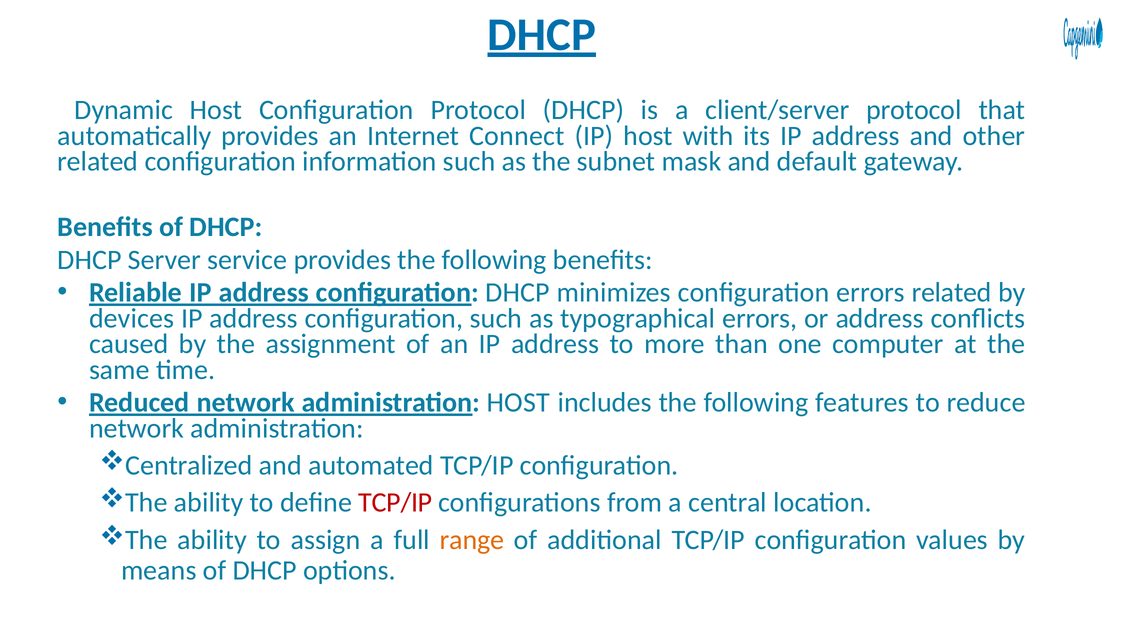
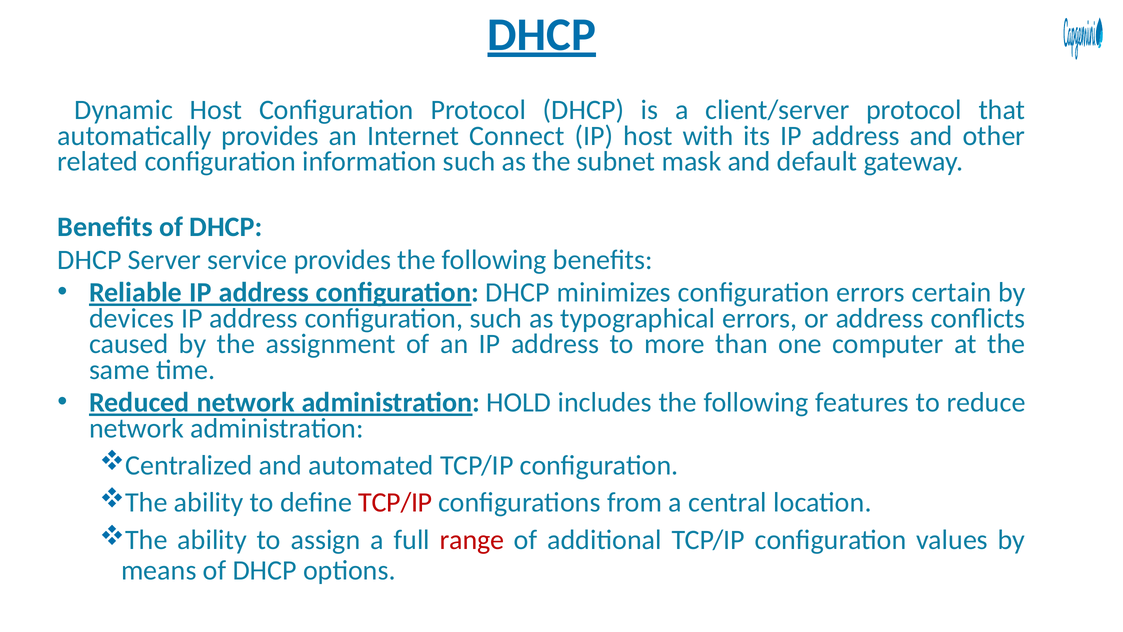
errors related: related -> certain (952, 293)
administration HOST: HOST -> HOLD (519, 402)
range colour: orange -> red (472, 540)
